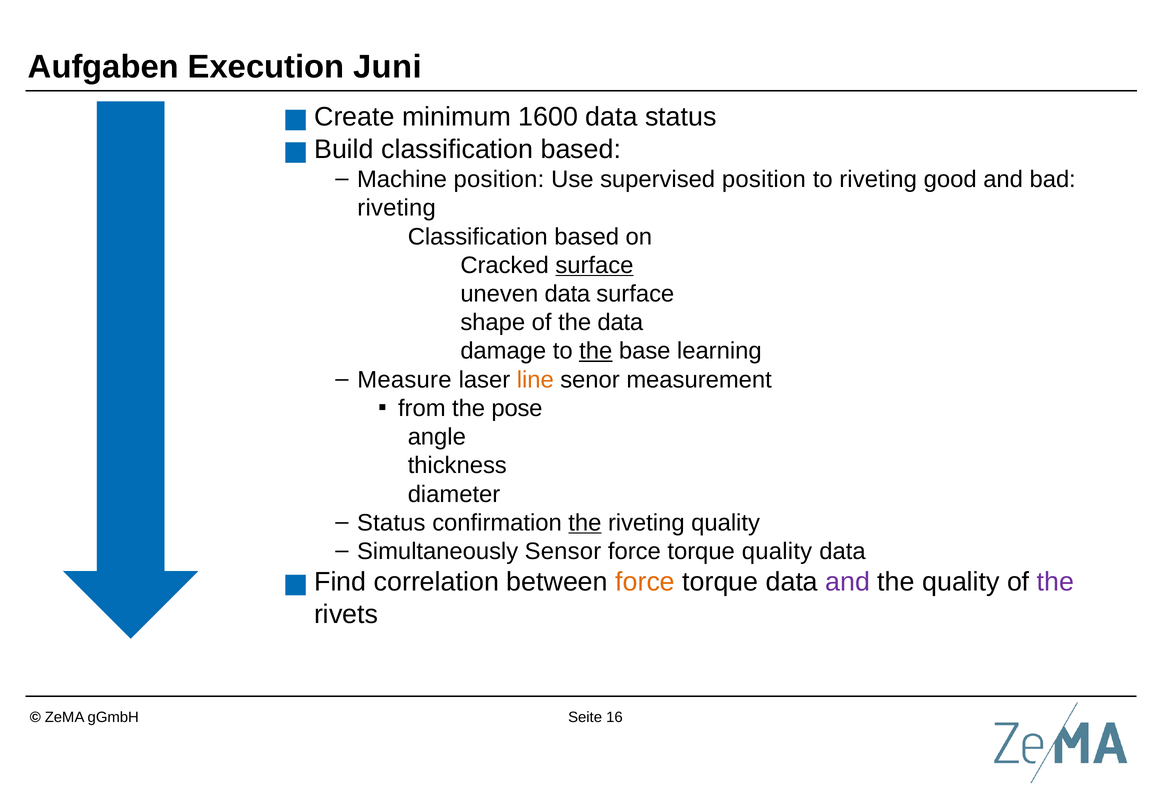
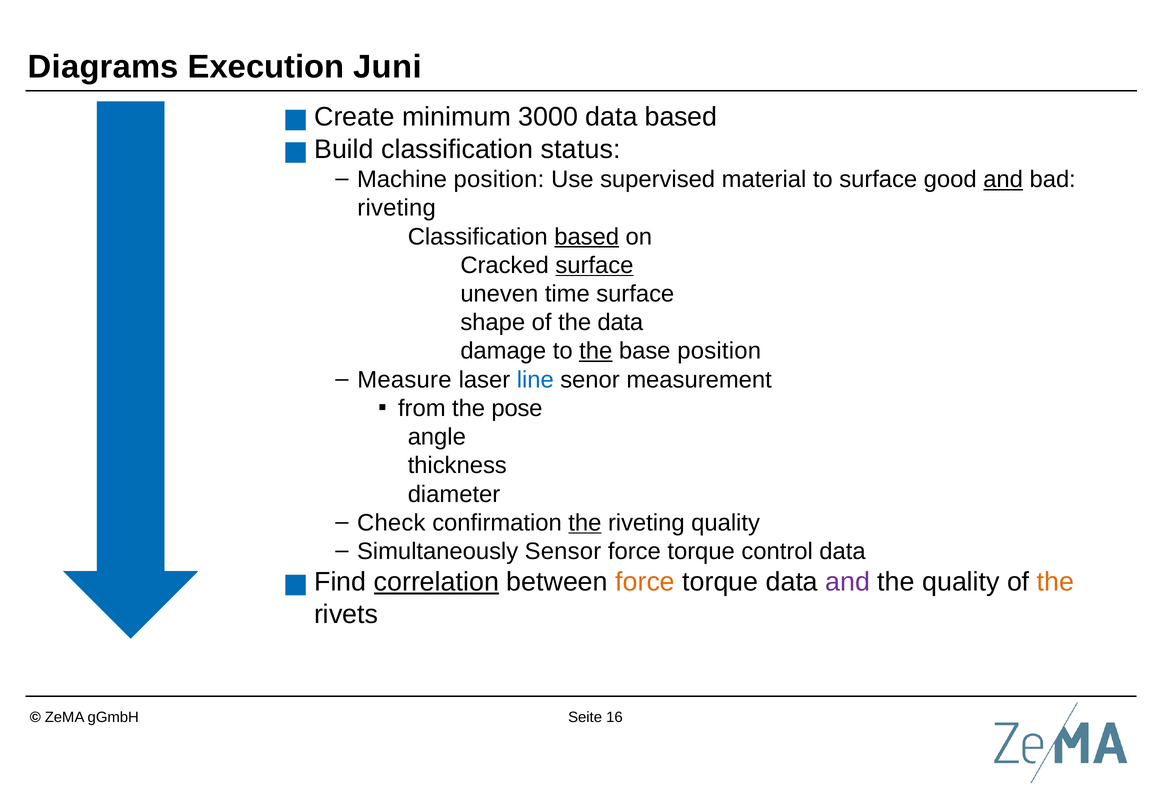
Aufgaben: Aufgaben -> Diagrams (103, 67)
1600: 1600 -> 3000 (548, 117)
data status: status -> based (681, 117)
classification based: based -> status (581, 149)
supervised position: position -> material (764, 179)
to riveting: riveting -> surface (878, 179)
and underline: none -> present (1003, 179)
based underline: none -> present (587, 237)
data: data -> time (567, 294)
base learning: learning -> position (719, 351)
line colour: orange -> blue (535, 380)
Status: Status -> Check (391, 523)
torque quality: quality -> control (777, 551)
correlation underline: none -> present (436, 582)
the colour: purple -> orange (1056, 582)
